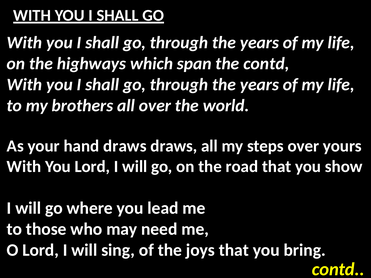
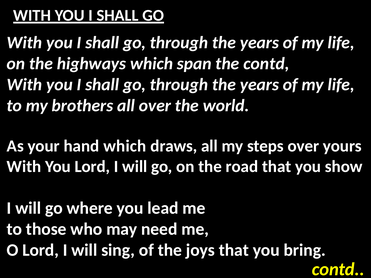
hand draws: draws -> which (125, 146)
